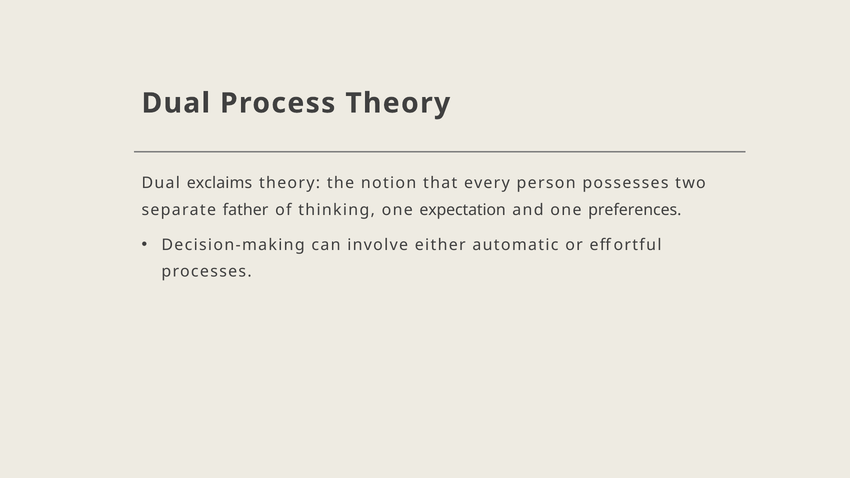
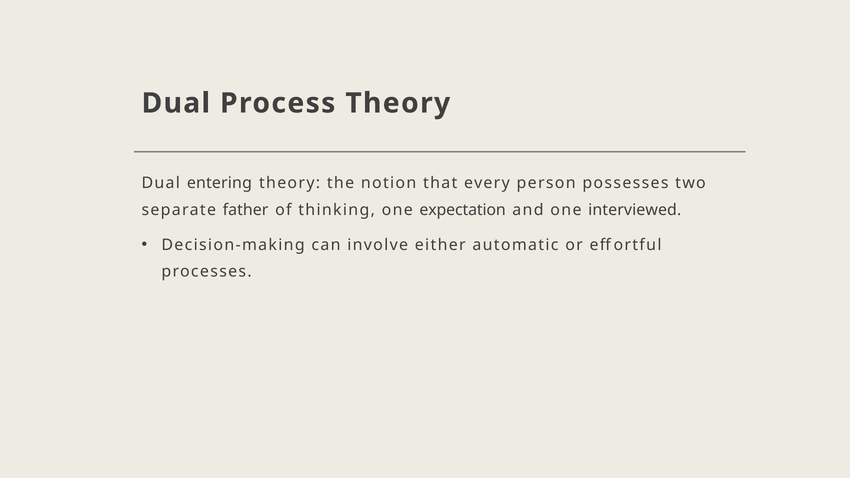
exclaims: exclaims -> entering (219, 183)
preferences: preferences -> interviewed (635, 210)
